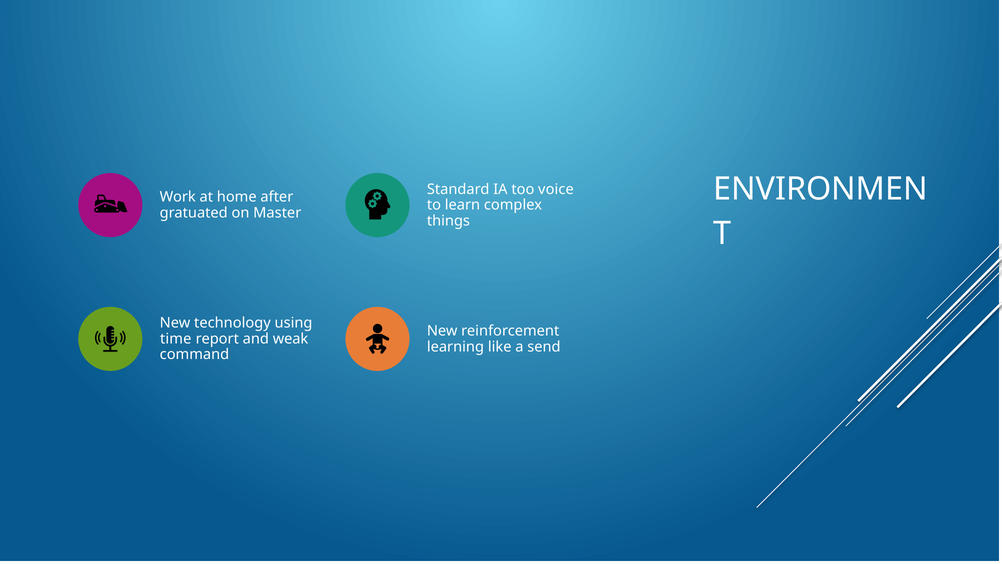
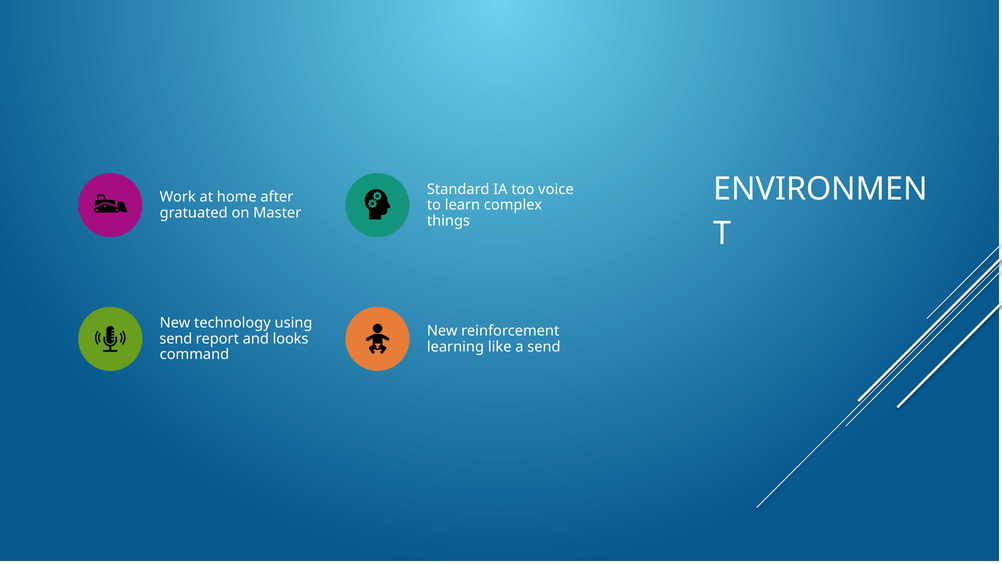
time: time -> send (176, 339)
weak: weak -> looks (291, 339)
